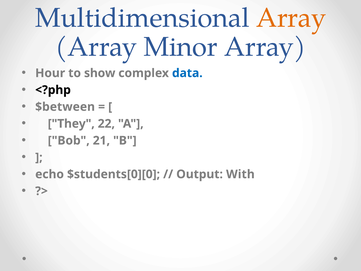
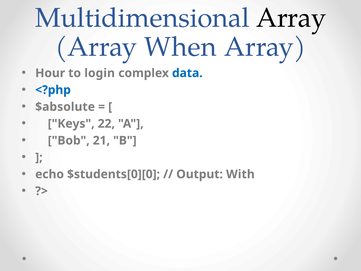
Array colour: orange -> black (291, 18)
Minor: Minor -> When (180, 47)
show: show -> login (100, 73)
<?php colour: black -> blue (53, 90)
$between: $between -> $absolute (65, 107)
They: They -> Keys (71, 124)
